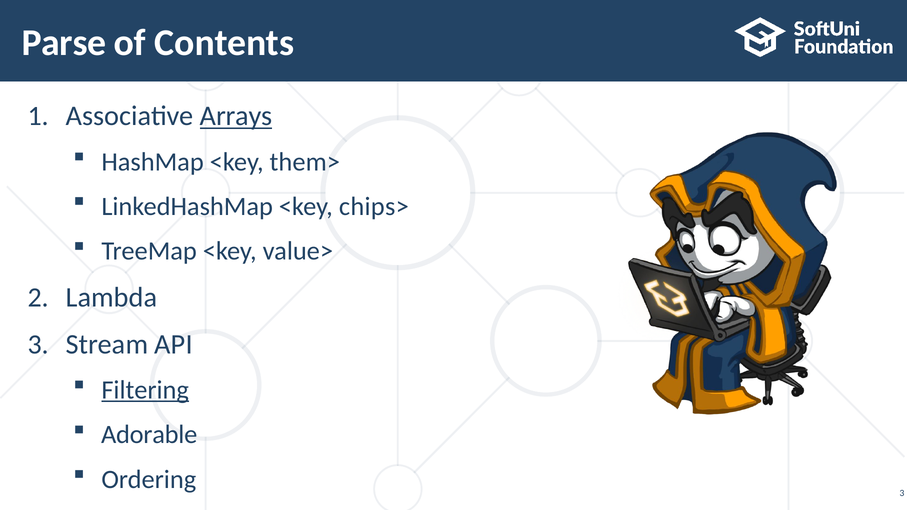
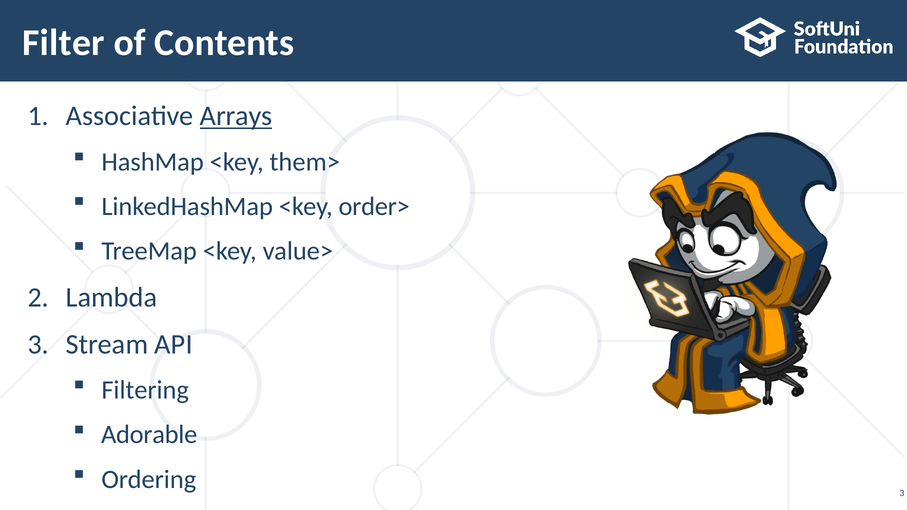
Parse: Parse -> Filter (64, 43)
chips>: chips> -> order> (374, 207)
Filtering underline: present -> none (145, 390)
